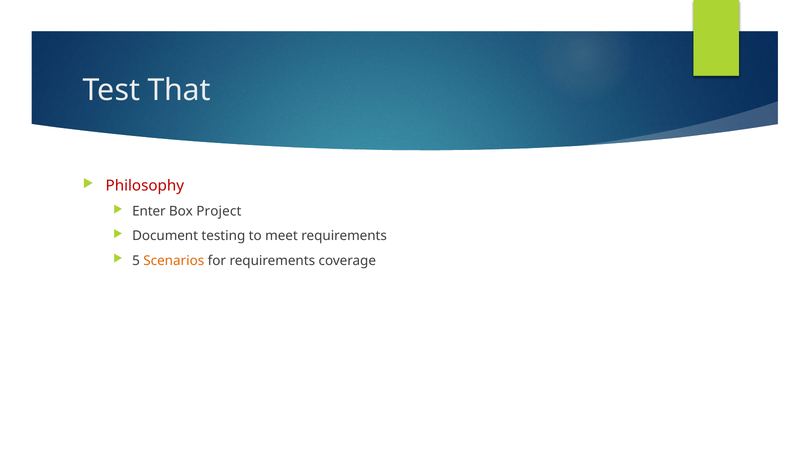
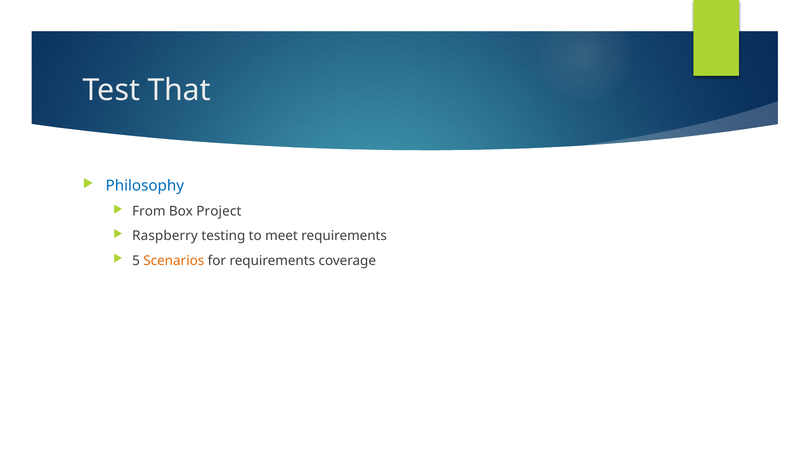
Philosophy colour: red -> blue (145, 186)
Enter: Enter -> From (149, 212)
Document: Document -> Raspberry (165, 236)
